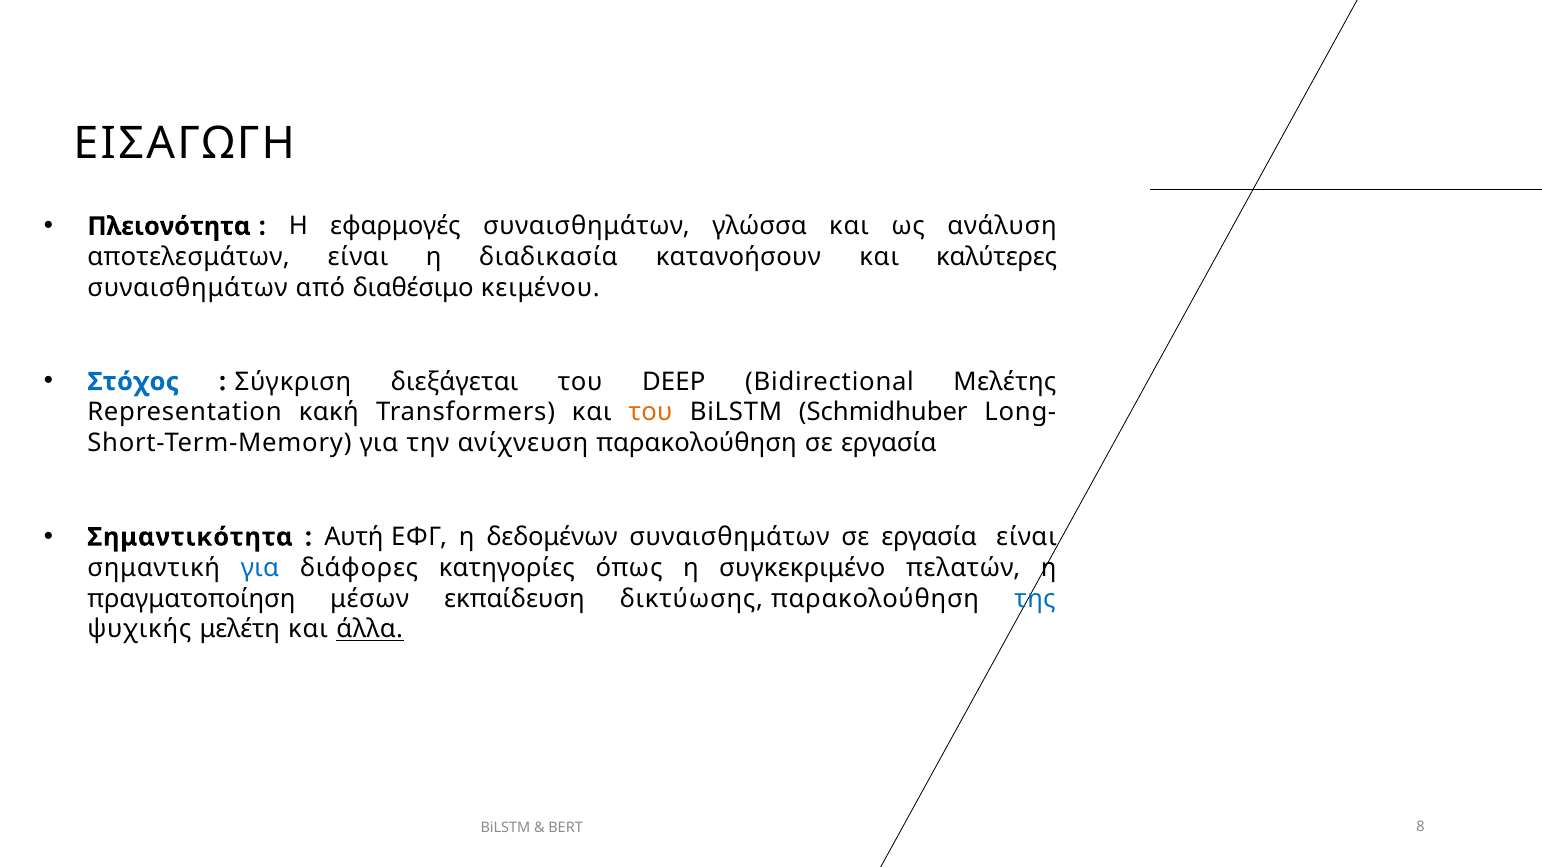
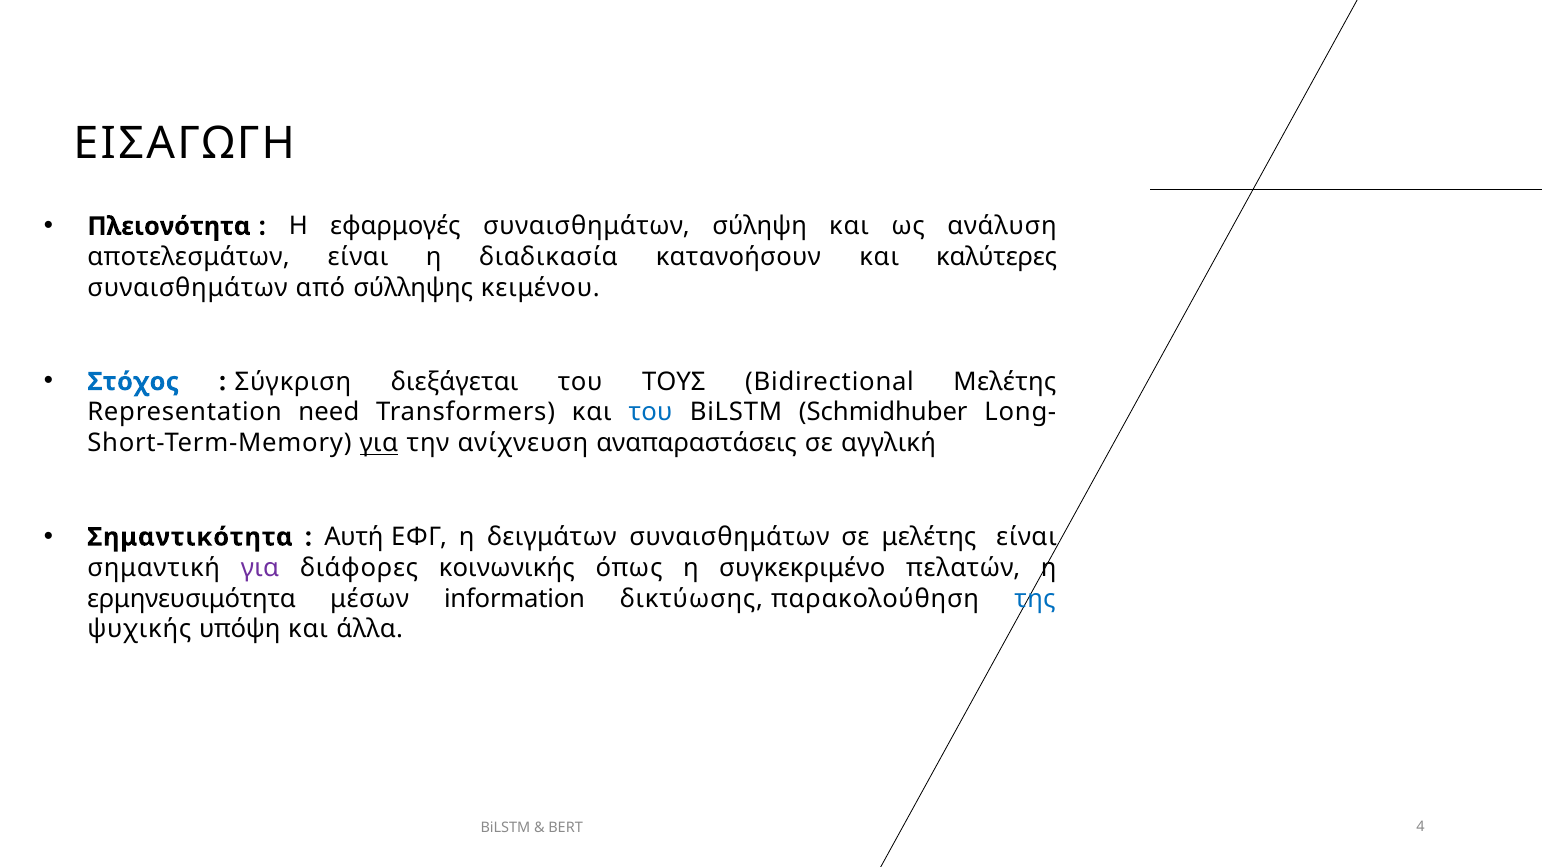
γλώσσα: γλώσσα -> σύληψη (760, 226)
διαθέσιμο: διαθέσιμο -> σύλληψης (413, 288)
DEEP: DEEP -> ΤΟΥΣ (674, 382)
κακή: κακή -> need (329, 413)
του colour: orange -> blue (651, 413)
για underline: none -> present (379, 444)
ανίχνευση παρακολούθηση: παρακολούθηση -> αναπαραστάσεις (697, 444)
εργασία: εργασία -> αγγλική (889, 444)
δεδομένων: δεδομένων -> δειγμάτων (552, 537)
συναισθημάτων σε εργασία: εργασία -> μελέτης (929, 537)
για colour: blue -> purple (260, 568)
κατηγορίες: κατηγορίες -> κοινωνικής (507, 568)
πραγματοποίηση: πραγματοποίηση -> ερμηνευσιμότητα (191, 599)
εκπαίδευση: εκπαίδευση -> information (515, 599)
μελέτη: μελέτη -> υπόψη (240, 630)
άλλα underline: present -> none (370, 630)
8: 8 -> 4 (1420, 827)
